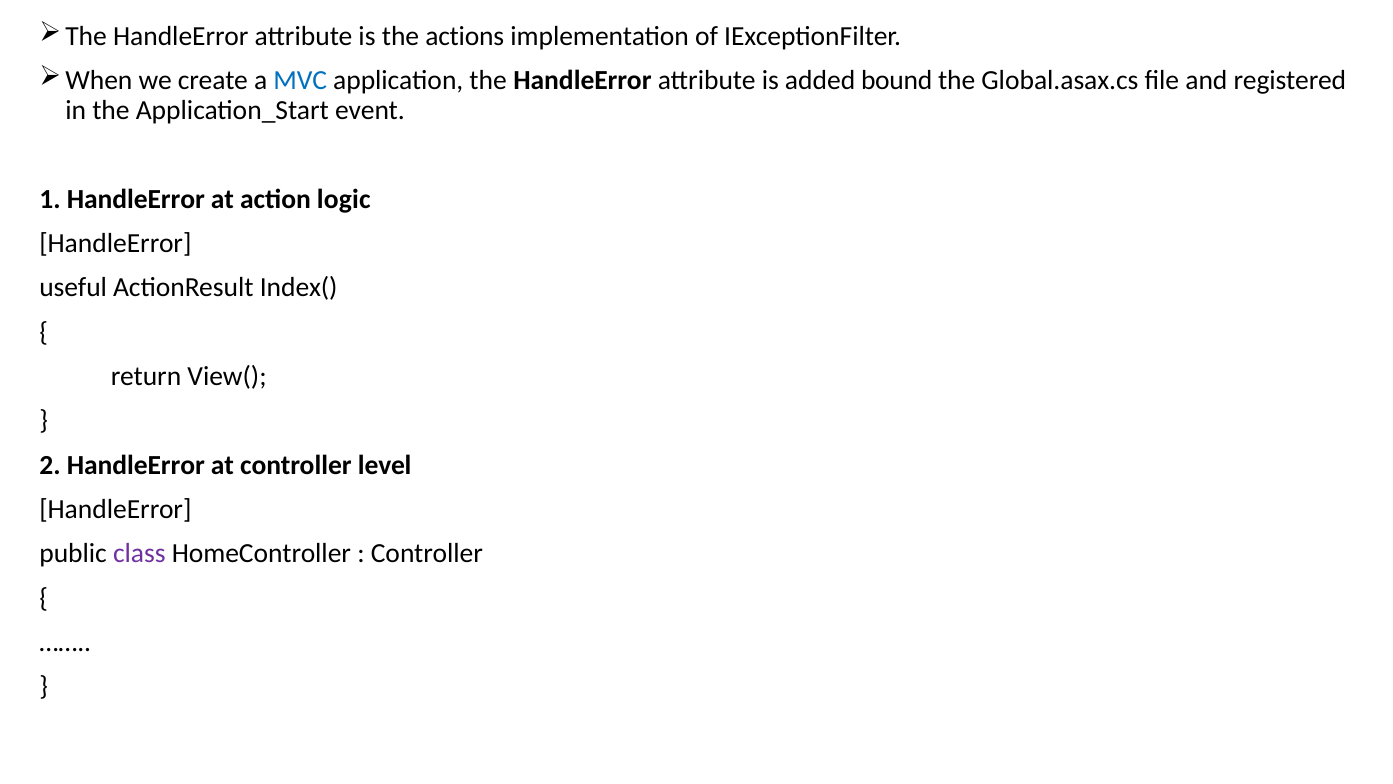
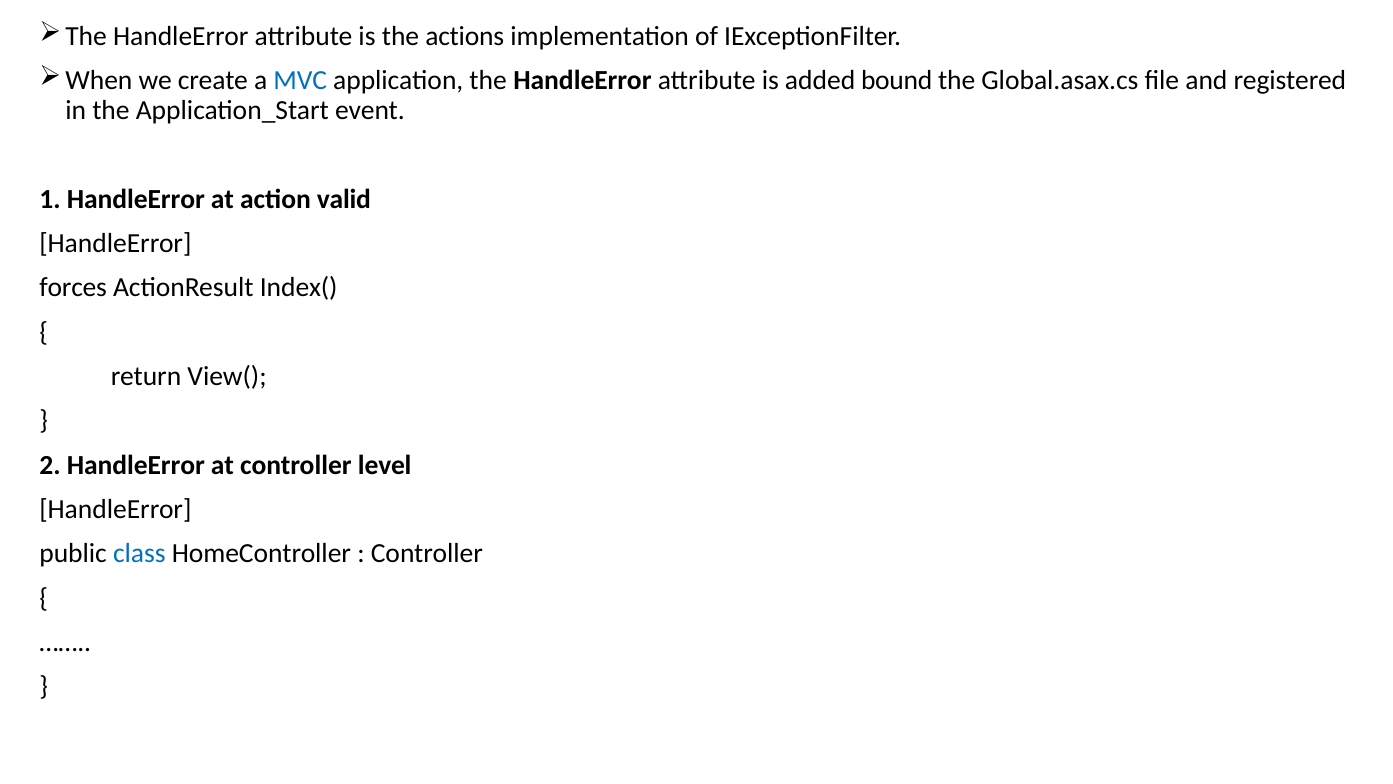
logic: logic -> valid (344, 199)
useful: useful -> forces (73, 288)
class colour: purple -> blue (139, 553)
